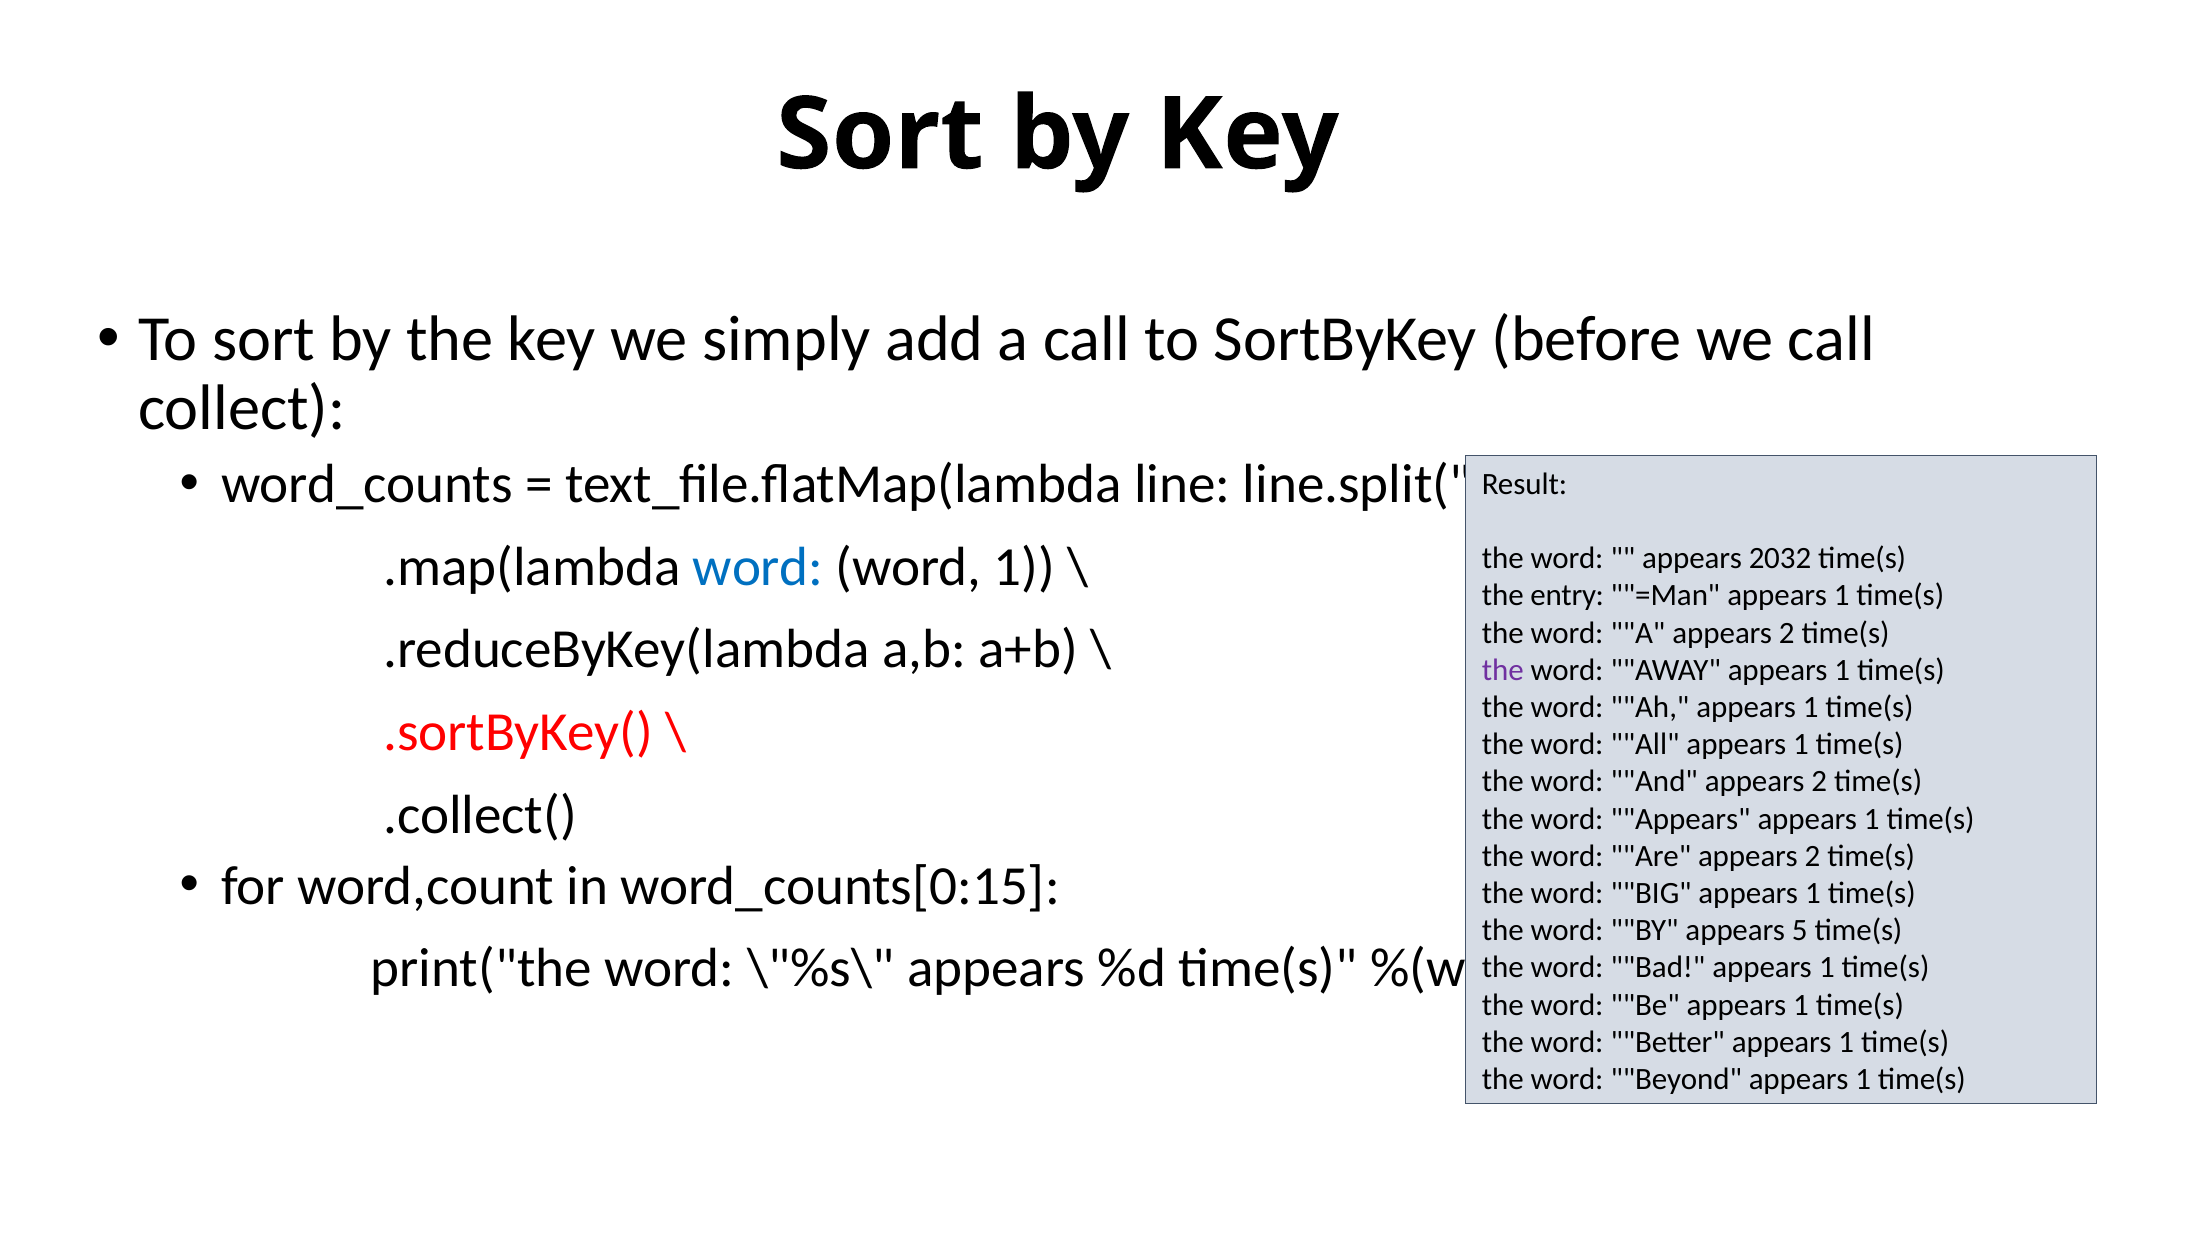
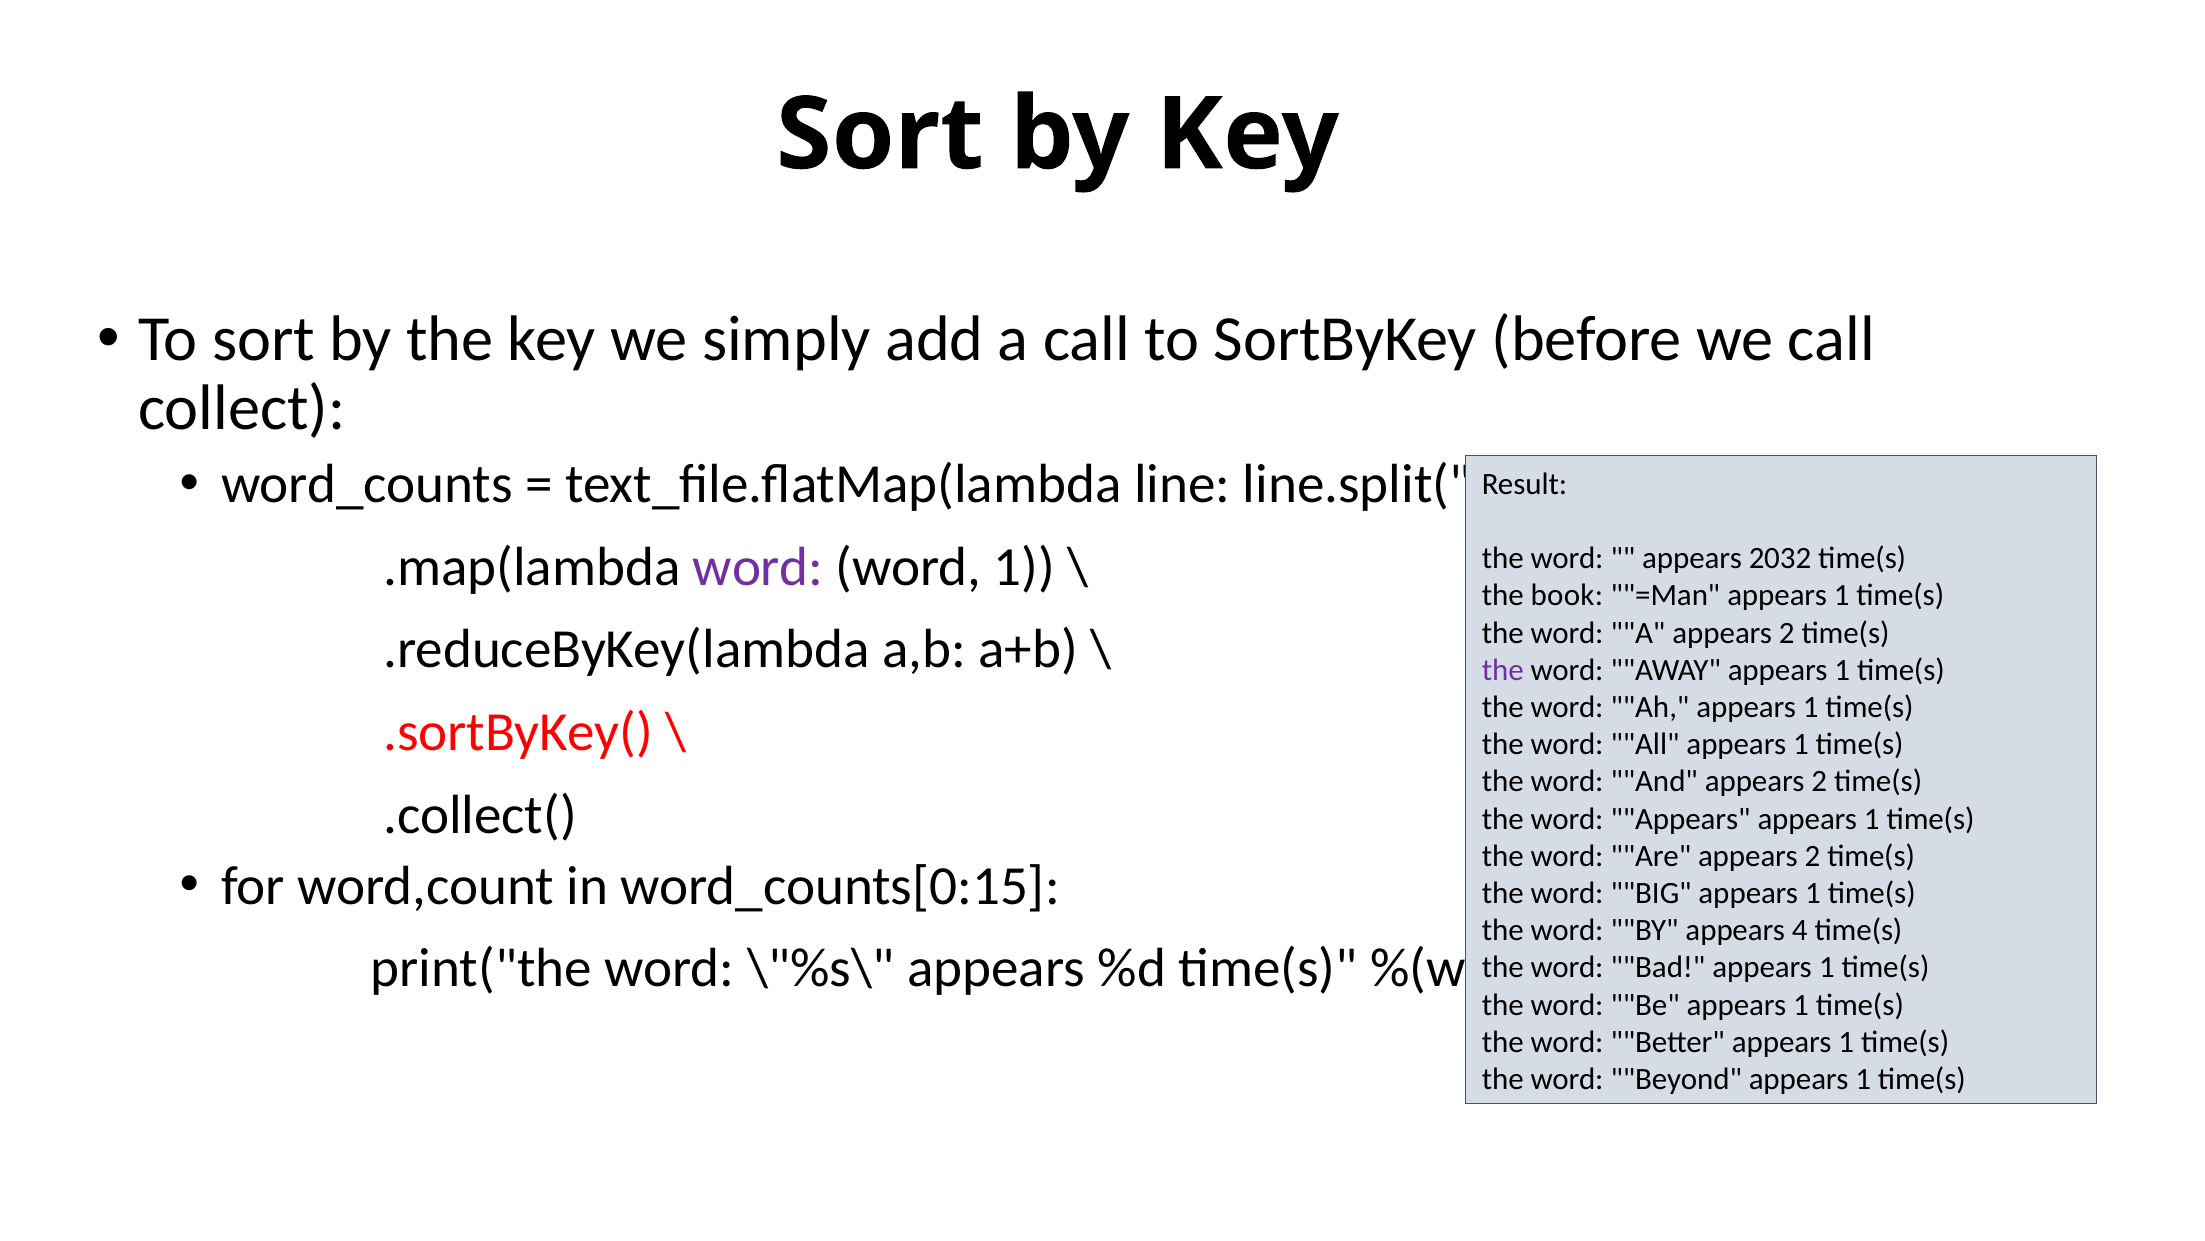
word colour: blue -> purple (758, 567)
entry: entry -> book (1567, 595)
5: 5 -> 4 (1800, 930)
